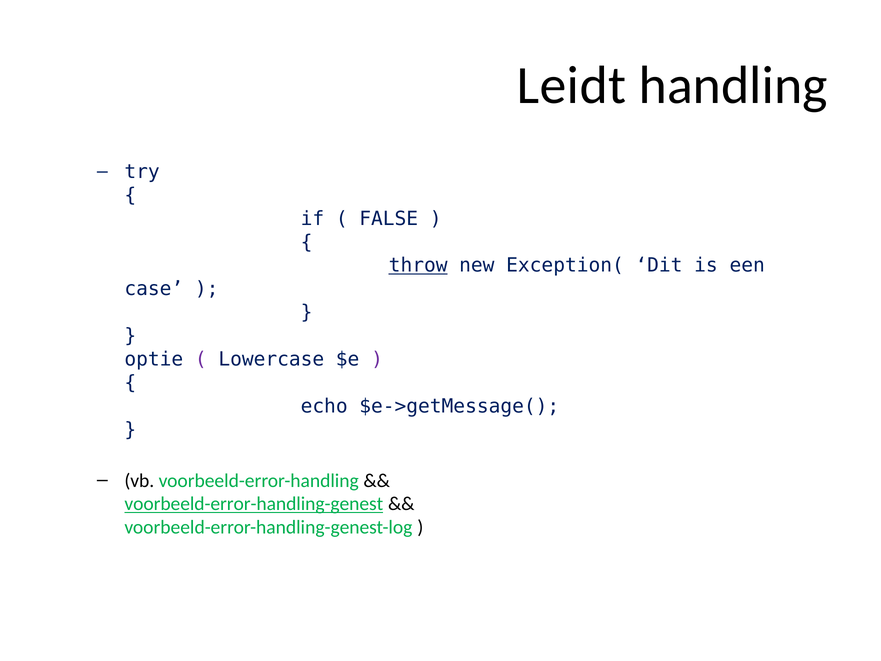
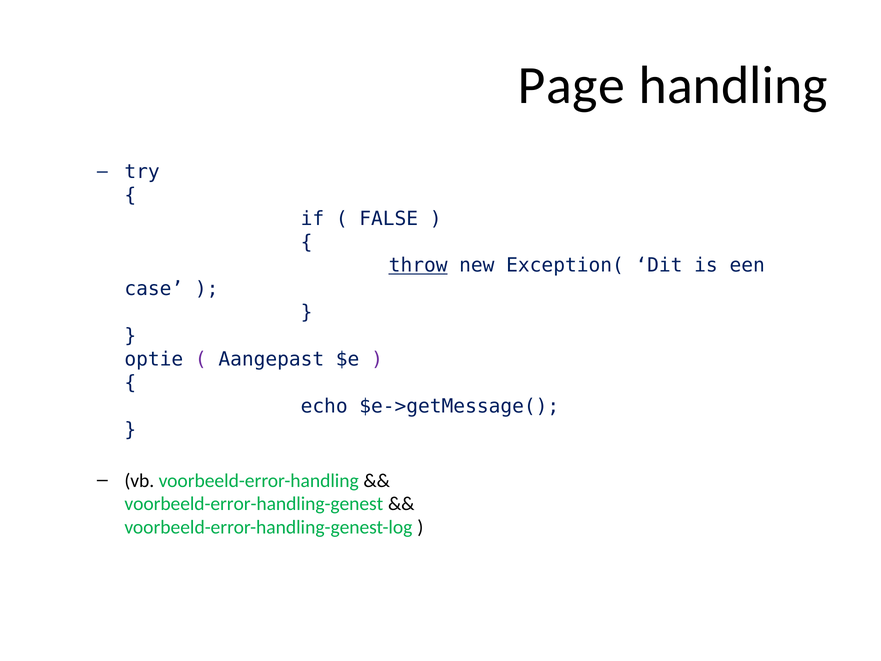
Leidt: Leidt -> Page (571, 85)
Lowercase: Lowercase -> Aangepast (271, 359)
voorbeeld-error-handling-genest underline: present -> none (254, 504)
